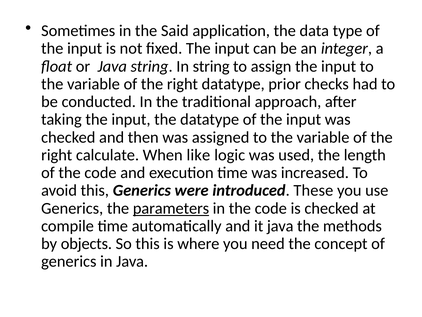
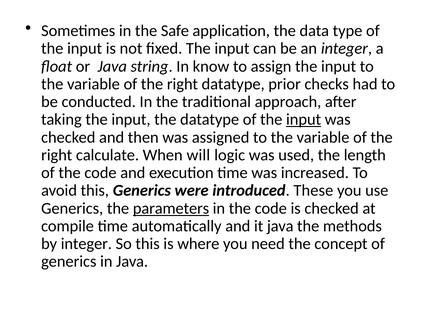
Said: Said -> Safe (175, 31)
In string: string -> know (211, 66)
input underline: none -> present (304, 119)
like: like -> will (198, 155)
by objects: objects -> integer (86, 243)
